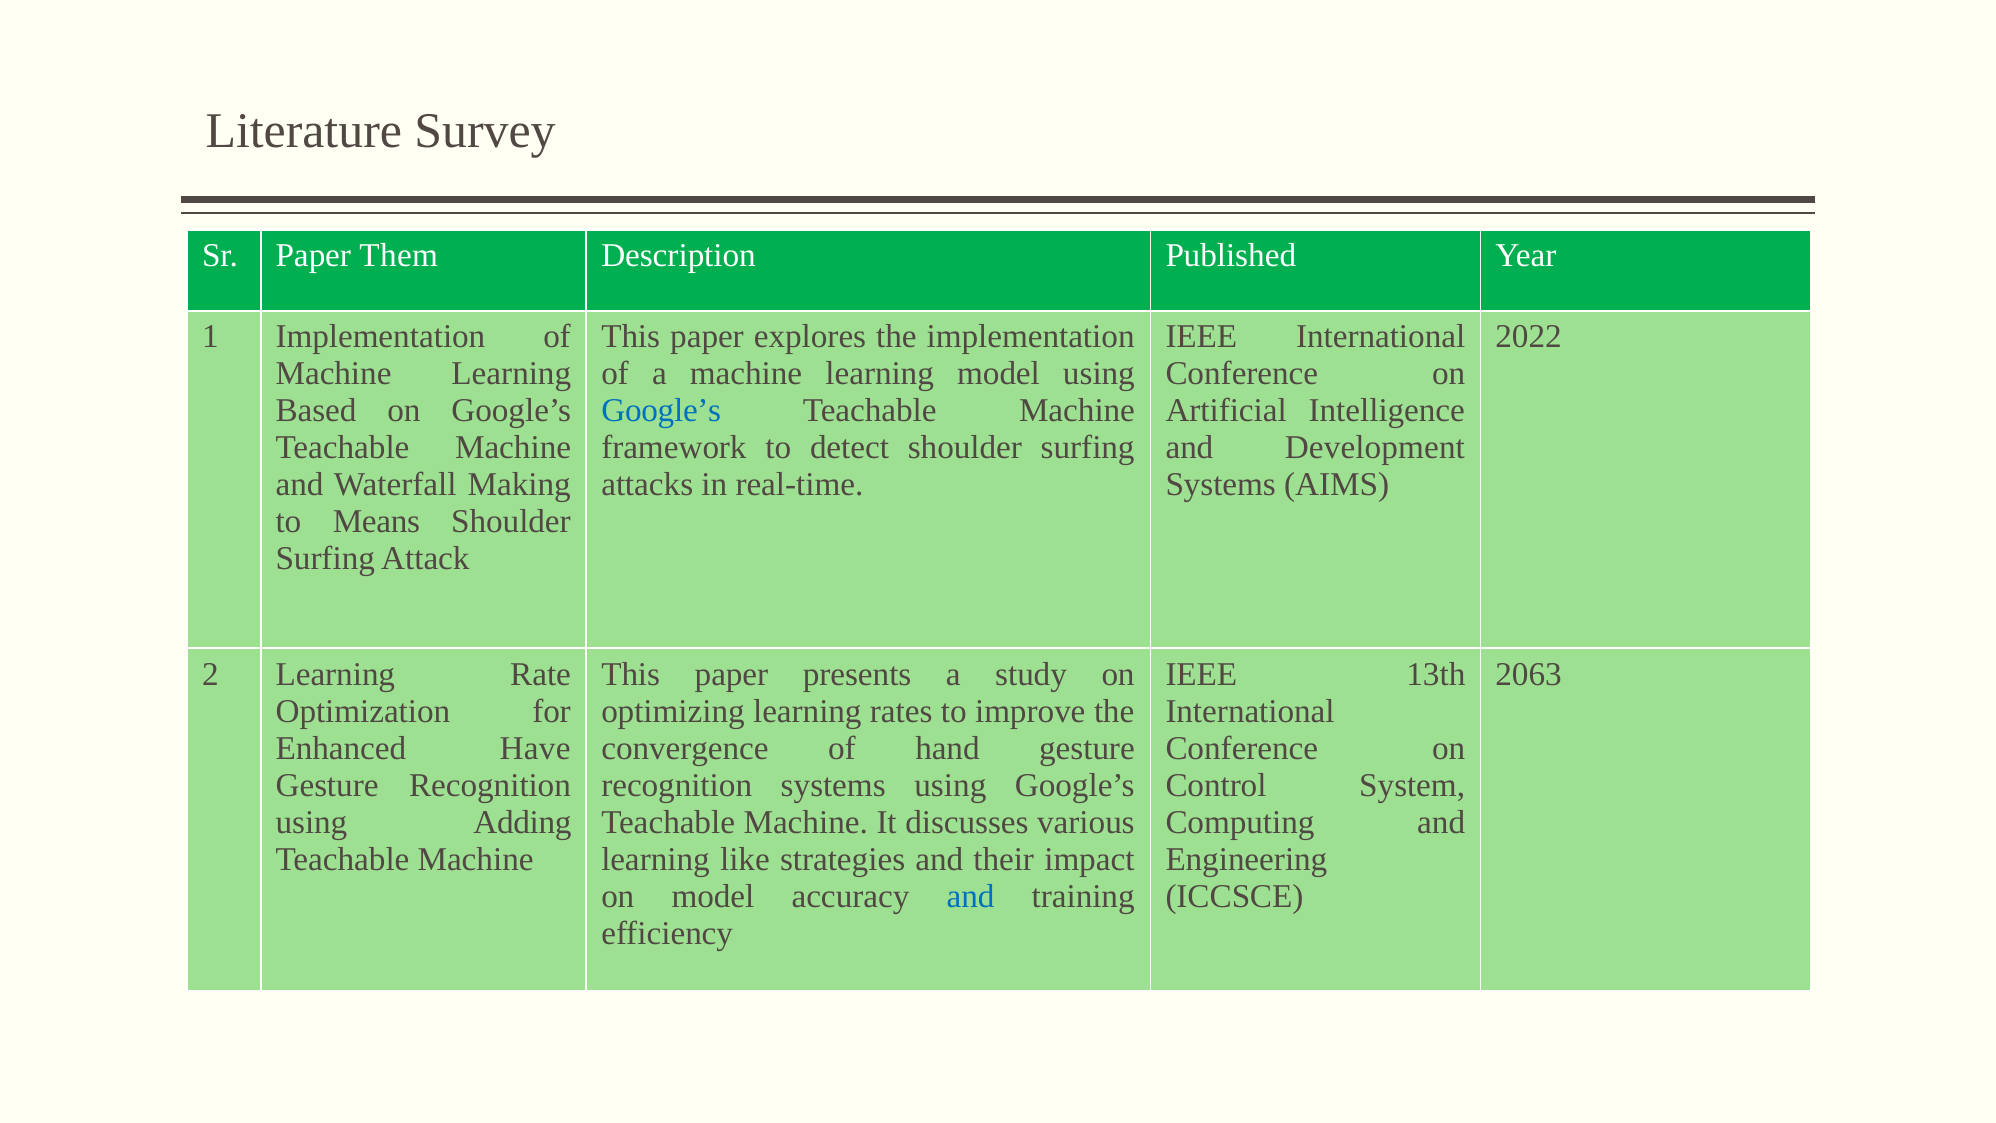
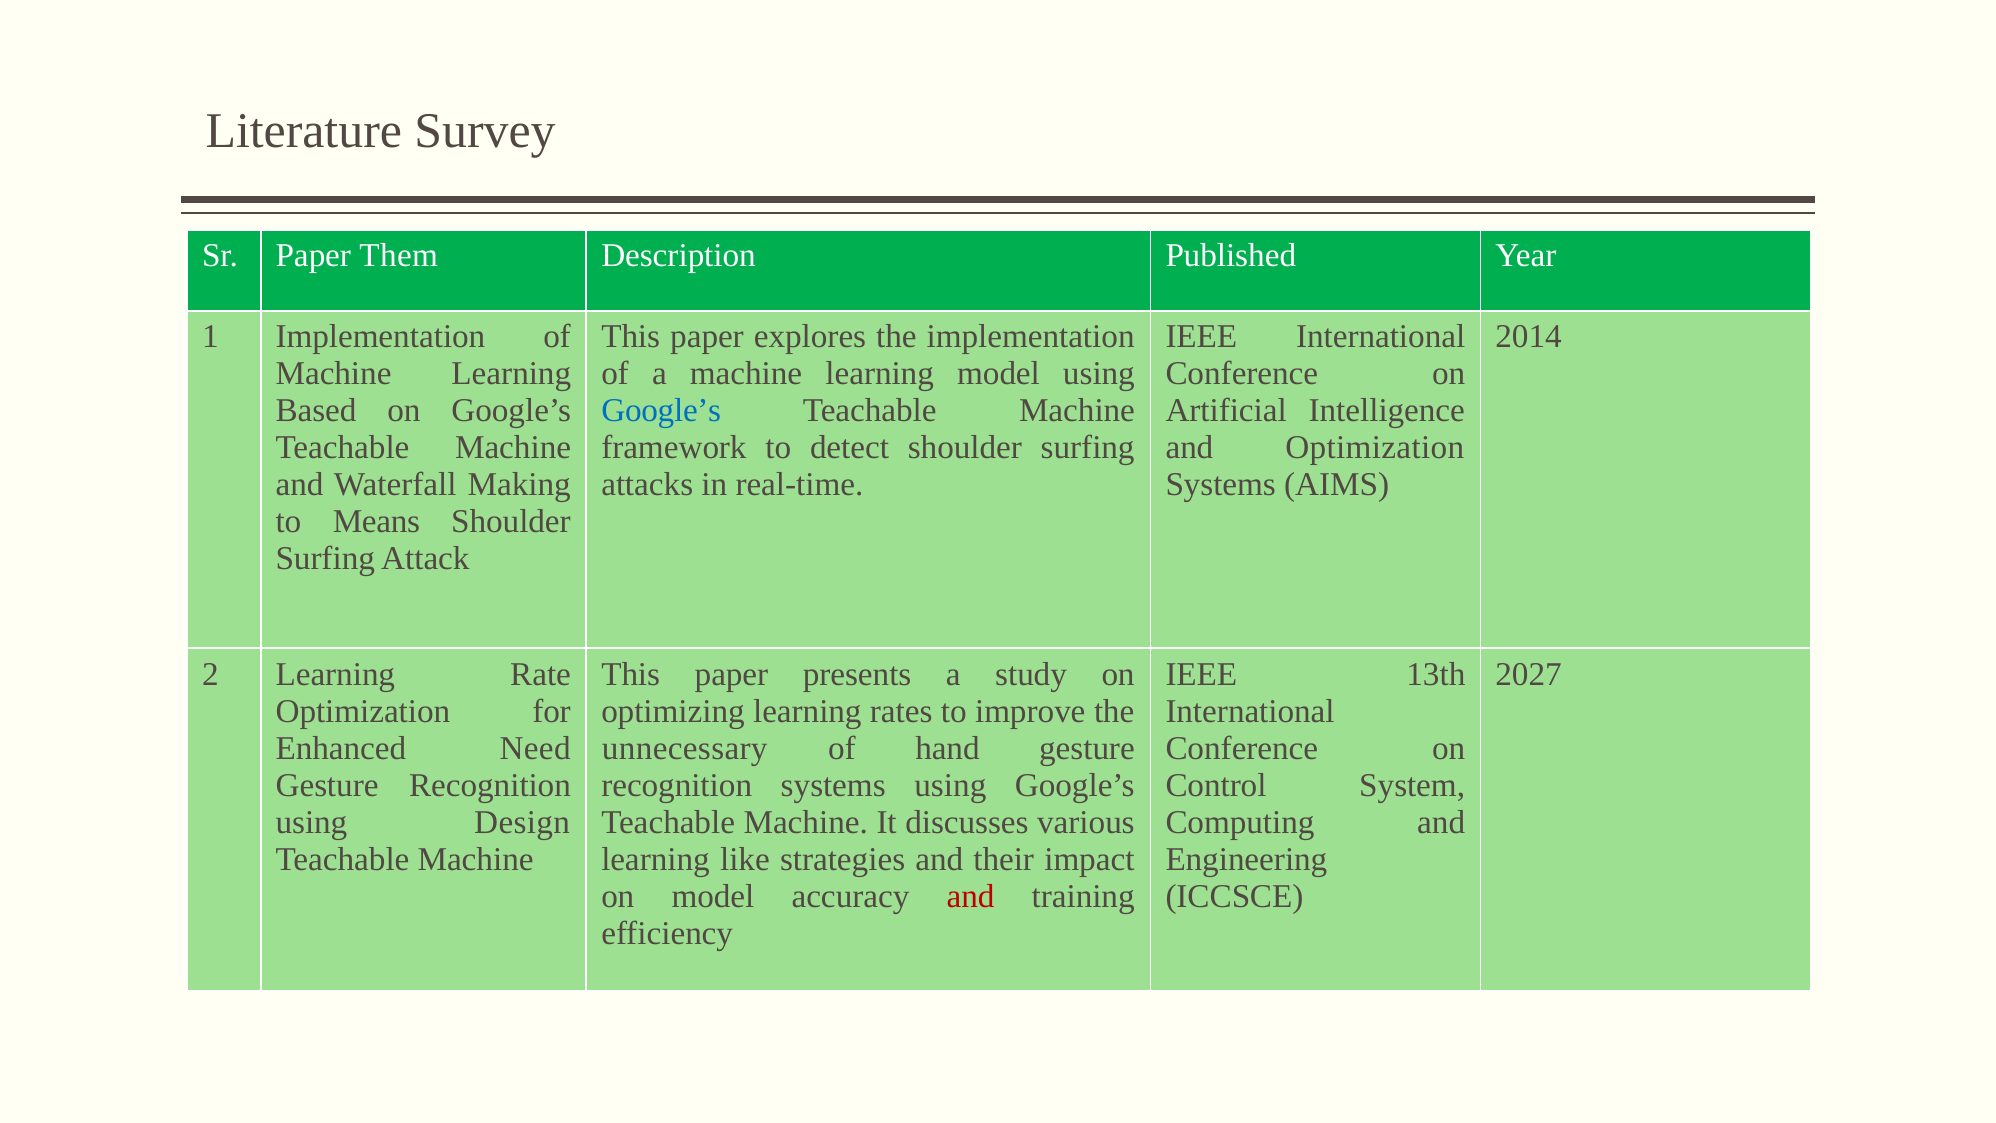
2022: 2022 -> 2014 (1529, 337)
and Development: Development -> Optimization (1375, 448)
2063: 2063 -> 2027 (1529, 674)
Have: Have -> Need (535, 748)
convergence: convergence -> unnecessary (685, 748)
Adding: Adding -> Design (522, 822)
and colour: blue -> red (971, 896)
